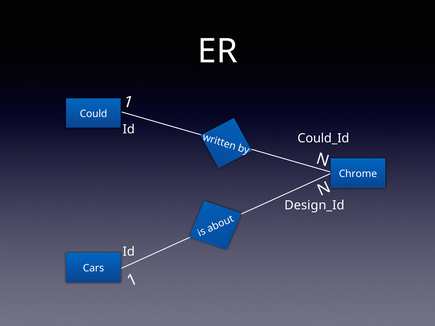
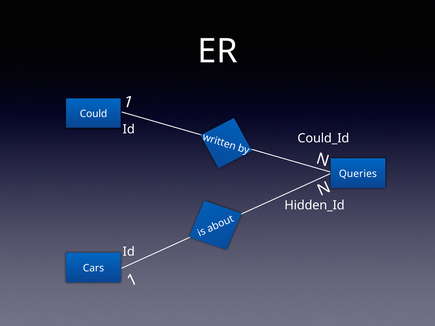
Chrome: Chrome -> Queries (358, 174)
Design_Id: Design_Id -> Hidden_Id (315, 205)
